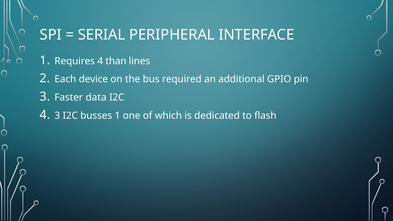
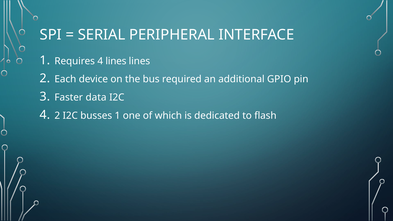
4 than: than -> lines (116, 61)
4 3: 3 -> 2 (57, 116)
